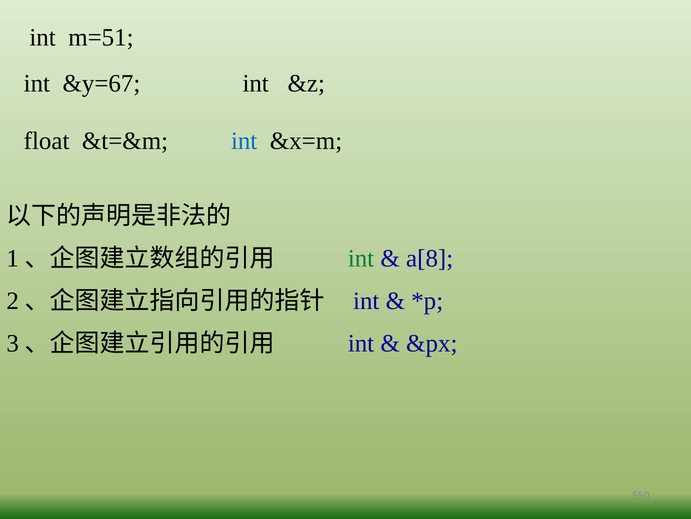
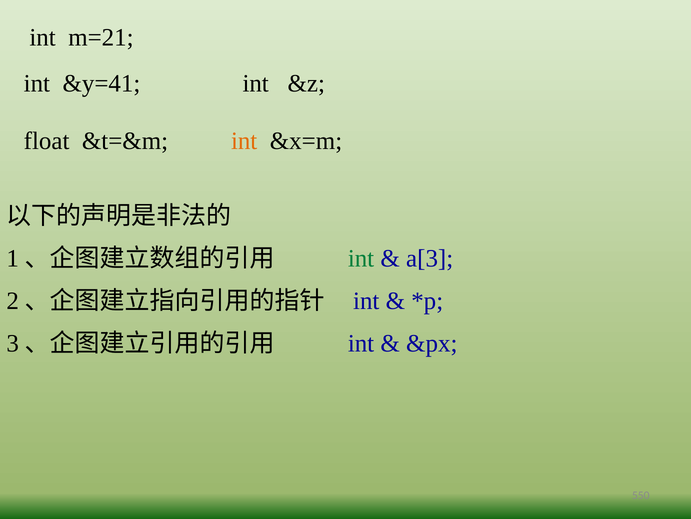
m=51: m=51 -> m=21 (101, 37)
&y=67: &y=67 -> &y=41 (101, 83)
int colour: blue -> orange (244, 141)
a[8: a[8 -> a[3 (430, 258)
